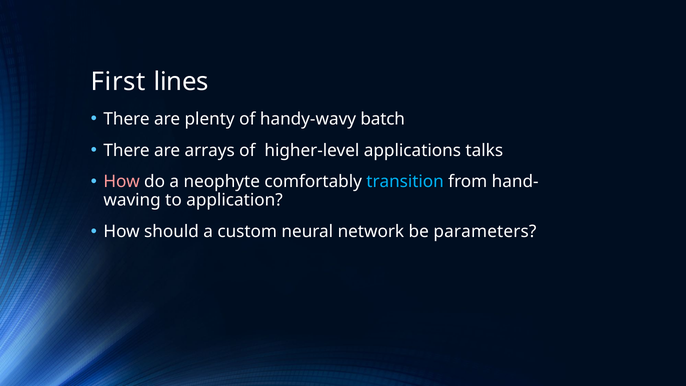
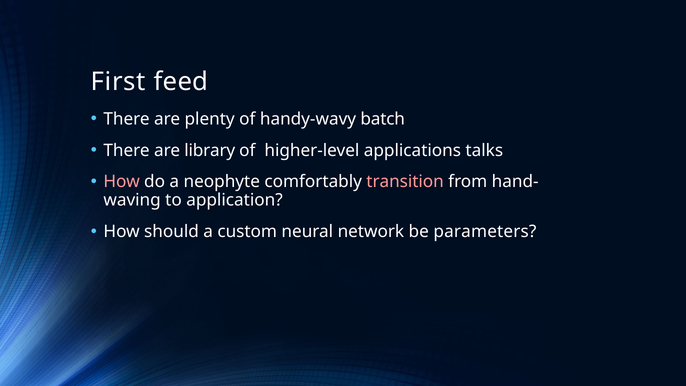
lines: lines -> feed (181, 82)
arrays: arrays -> library (210, 150)
transition colour: light blue -> pink (405, 182)
